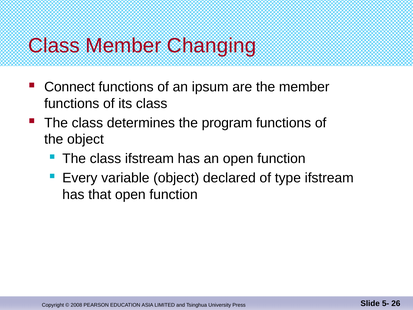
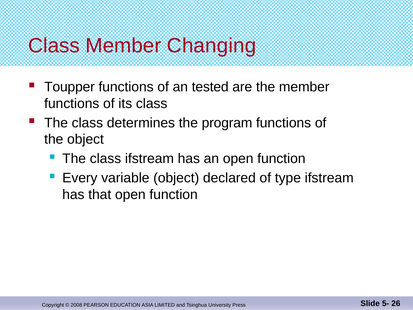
Connect: Connect -> Toupper (69, 87)
ipsum: ipsum -> tested (210, 87)
